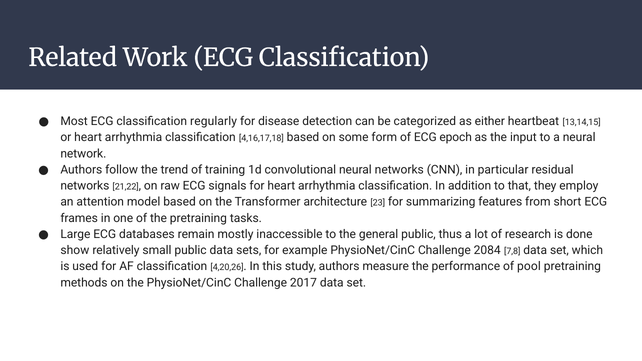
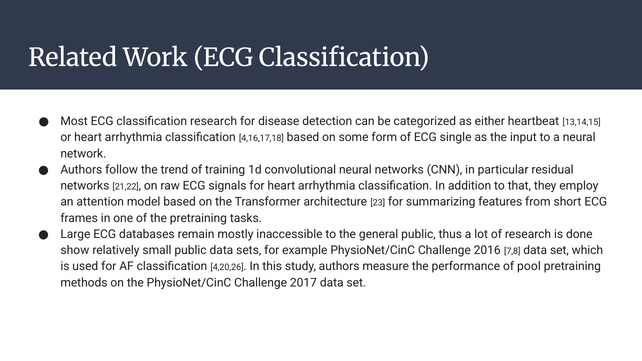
classification regularly: regularly -> research (214, 121)
epoch: epoch -> single (456, 138)
2084: 2084 -> 2016 (487, 250)
